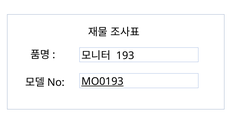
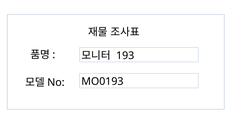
MO0193 underline: present -> none (102, 81)
